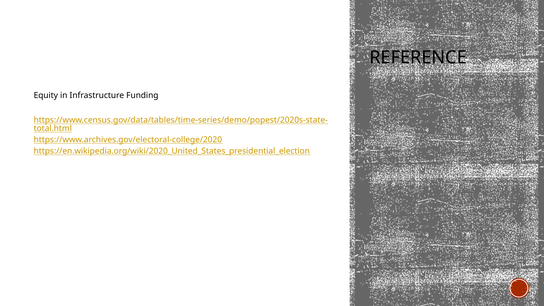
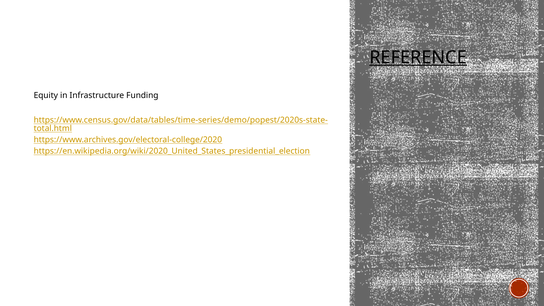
REFERENCE underline: none -> present (418, 57)
